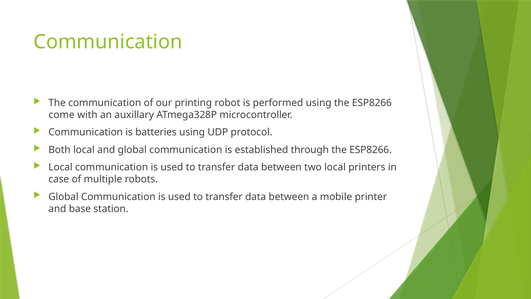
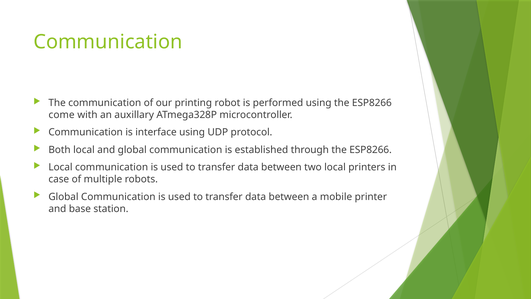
batteries: batteries -> interface (156, 132)
